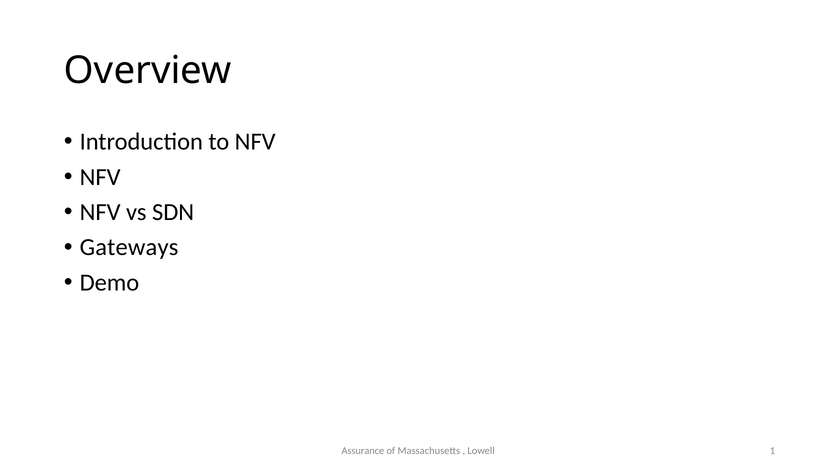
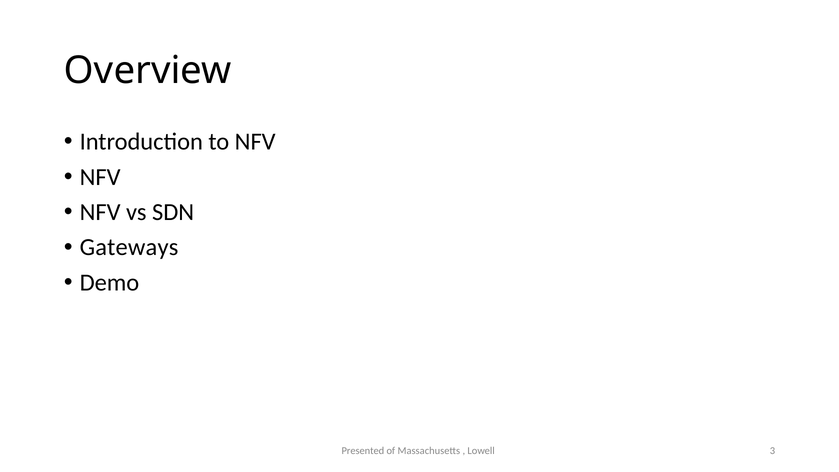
Assurance: Assurance -> Presented (363, 451)
1: 1 -> 3 (772, 451)
